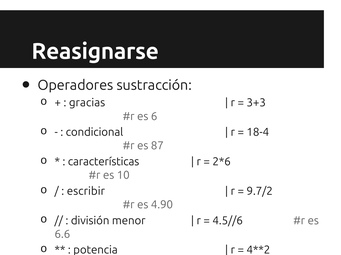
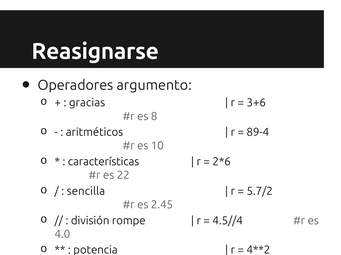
sustracción: sustracción -> argumento (154, 86)
3+3: 3+3 -> 3+6 (256, 103)
6: 6 -> 8 (154, 117)
condicional: condicional -> aritméticos (94, 133)
18-4: 18-4 -> 89-4 (258, 133)
87: 87 -> 10 (157, 146)
10: 10 -> 22 (123, 176)
escribir: escribir -> sencilla (86, 192)
9.7/2: 9.7/2 -> 5.7/2 (260, 192)
4.90: 4.90 -> 2.45 (162, 205)
menor: menor -> rompe (129, 221)
4.5//6: 4.5//6 -> 4.5//4 (228, 221)
6.6: 6.6 -> 4.0 (62, 235)
